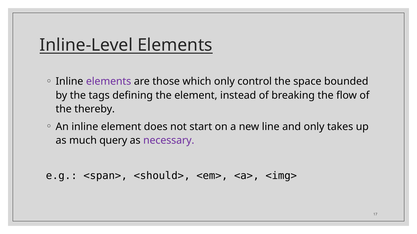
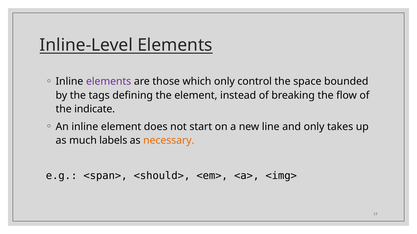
thereby: thereby -> indicate (95, 109)
query: query -> labels (113, 141)
necessary colour: purple -> orange (169, 141)
